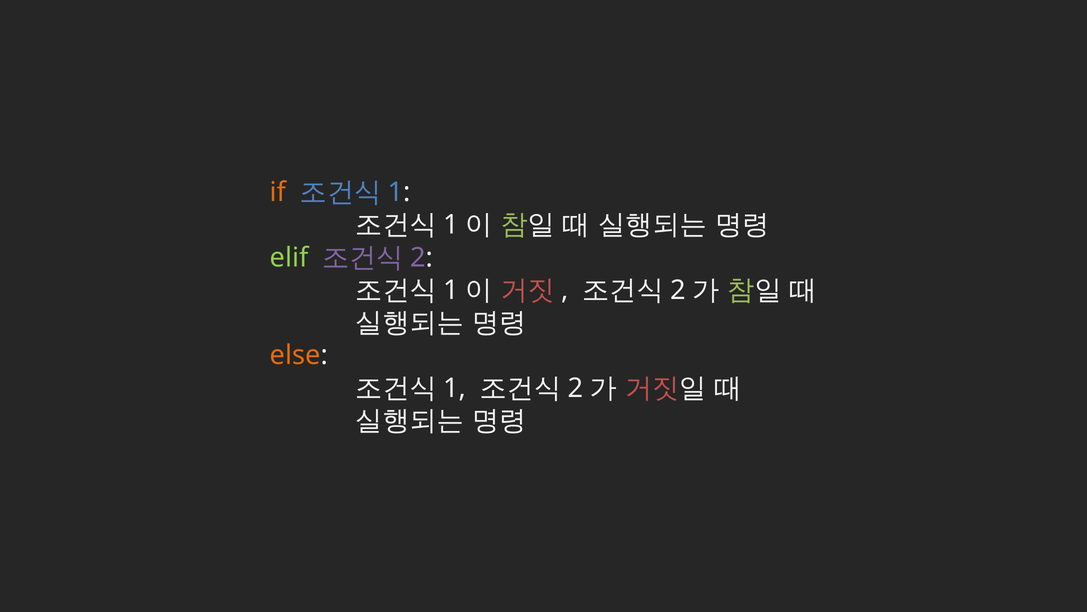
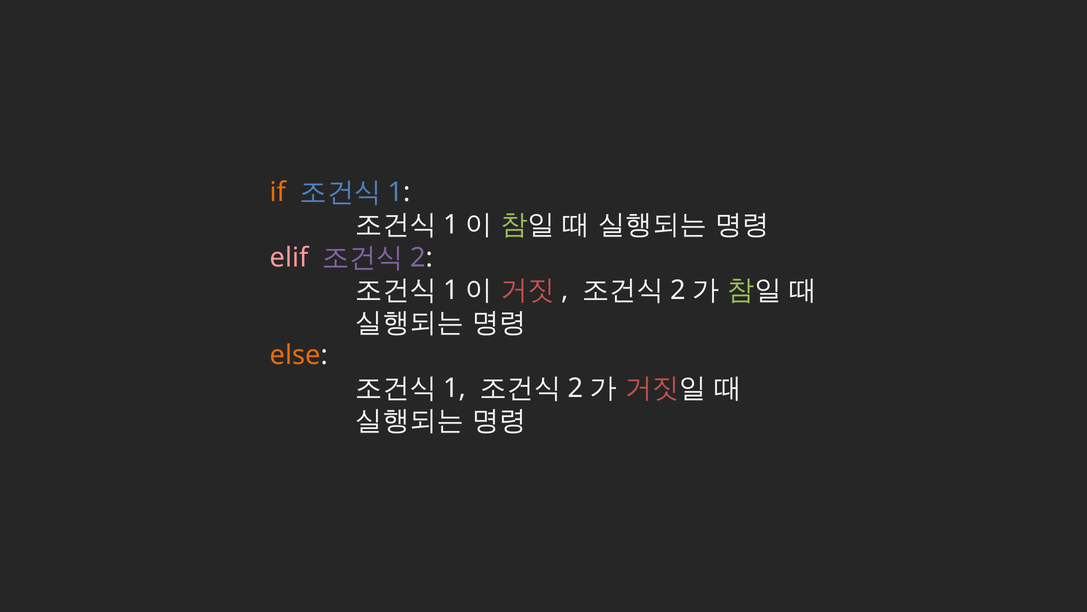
elif colour: light green -> pink (289, 257)
